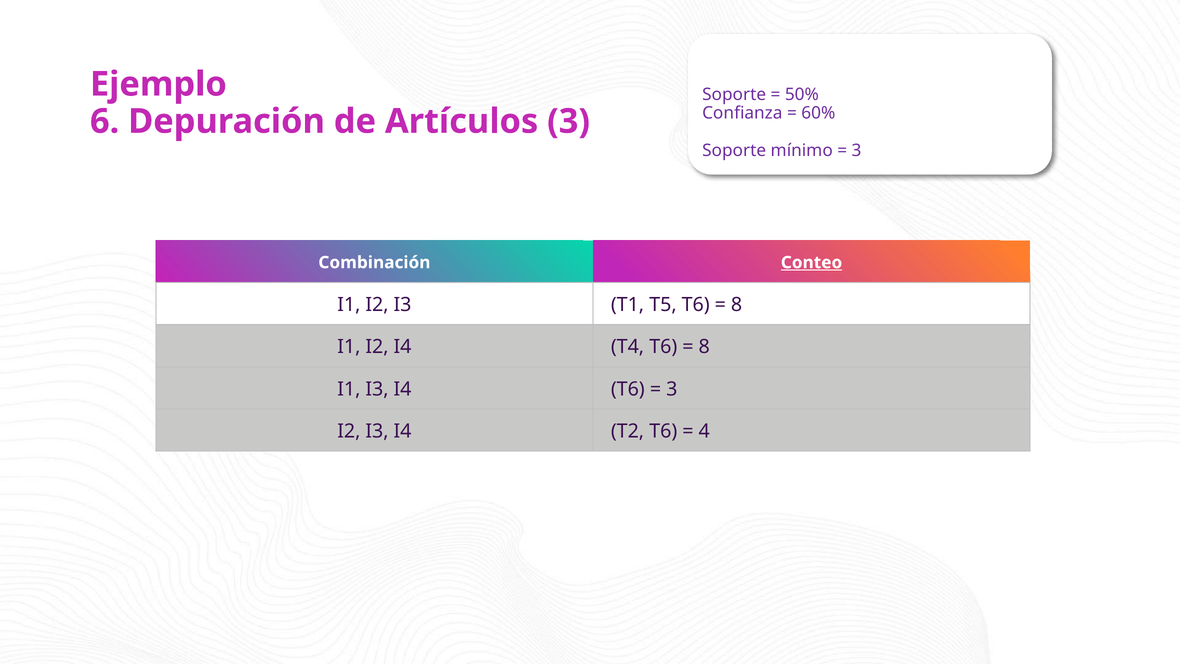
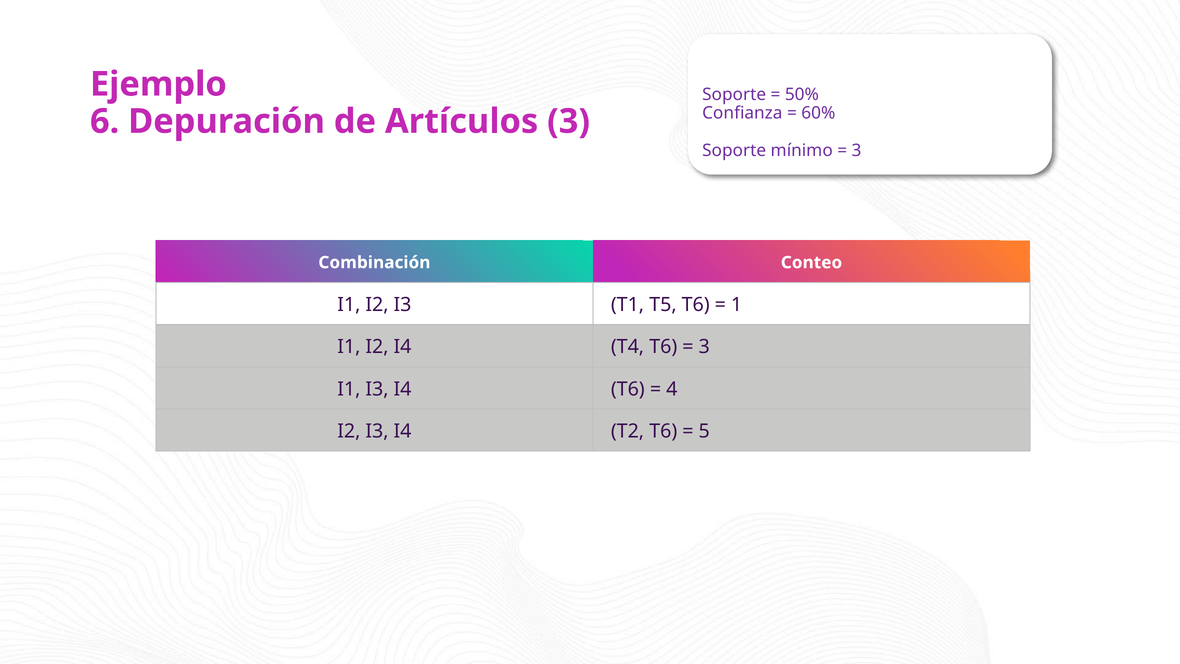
Conteo underline: present -> none (812, 262)
8: 8 -> 1 (737, 305)
8: 8 -> 3 (704, 347)
3: 3 -> 4 (672, 389)
4: 4 -> 5 (704, 431)
